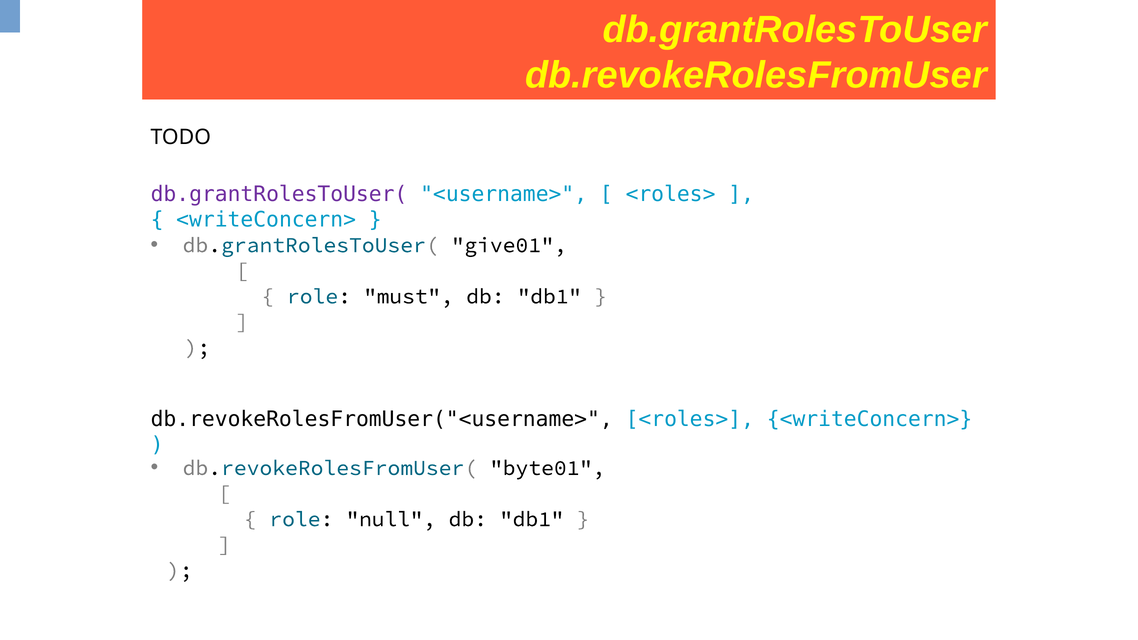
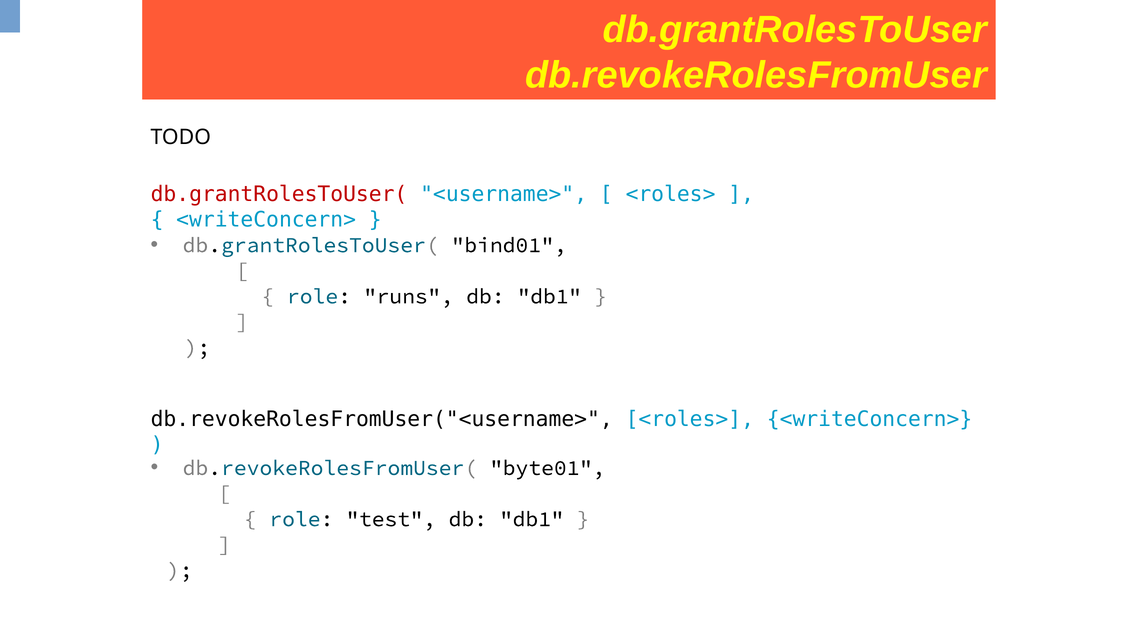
db.grantRolesToUser( colour: purple -> red (279, 194)
give01: give01 -> bind01 (509, 245)
must: must -> runs (409, 296)
null: null -> test (391, 519)
